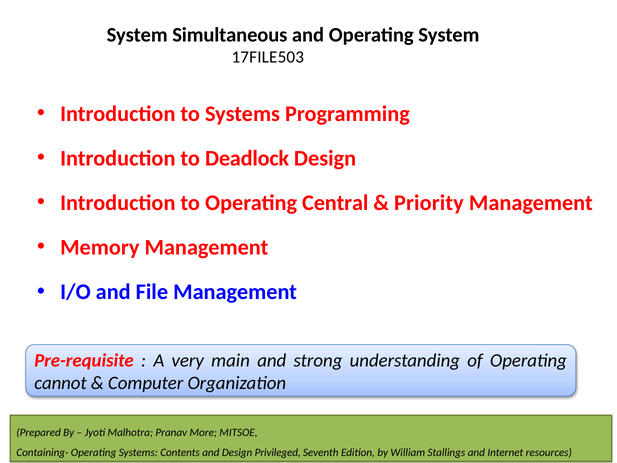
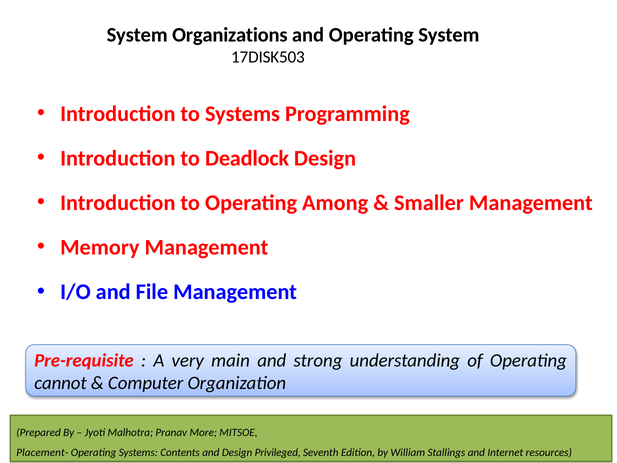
Simultaneous: Simultaneous -> Organizations (230, 35)
17FILE503: 17FILE503 -> 17DISK503 (268, 57)
Central: Central -> Among (335, 203)
Priority: Priority -> Smaller (429, 203)
Containing-: Containing- -> Placement- (42, 452)
